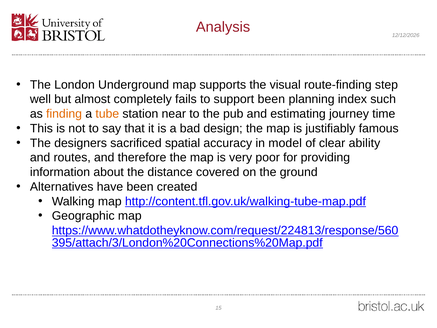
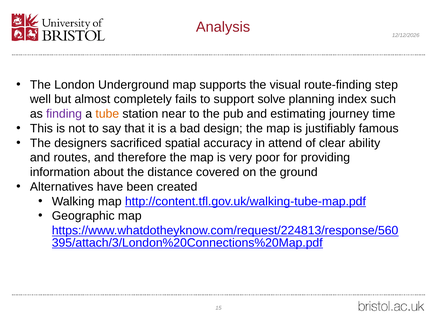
support been: been -> solve (271, 99)
finding colour: orange -> purple (64, 114)
model: model -> attend (285, 143)
